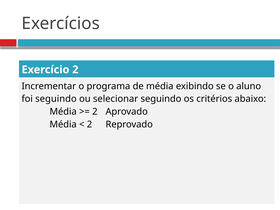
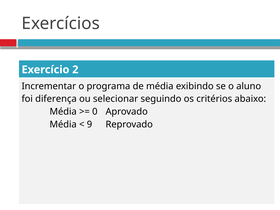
foi seguindo: seguindo -> diferença (56, 99)
2: 2 -> 0 (95, 112)
2: 2 -> 9 (90, 124)
